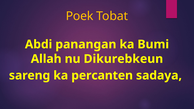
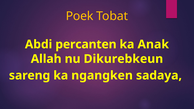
panangan: panangan -> percanten (86, 44)
Bumi: Bumi -> Anak (153, 44)
percanten: percanten -> ngangken (102, 76)
